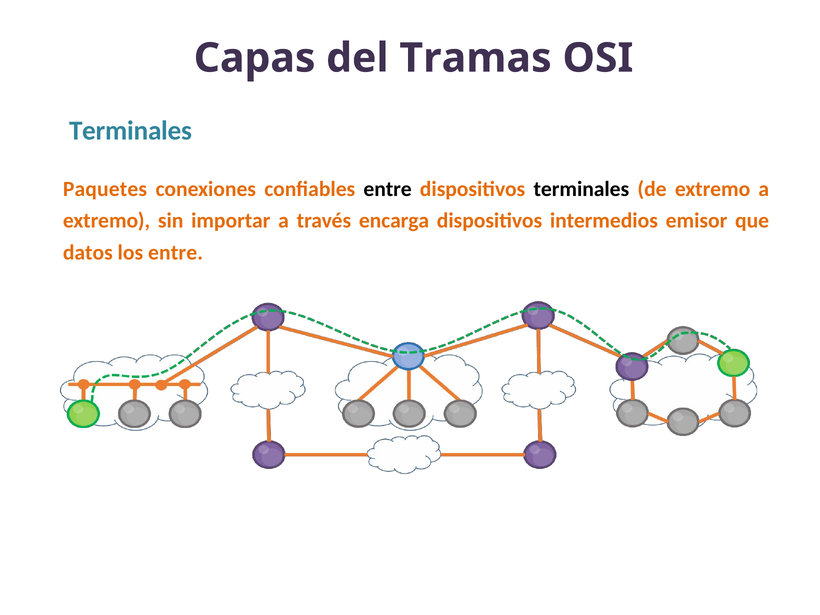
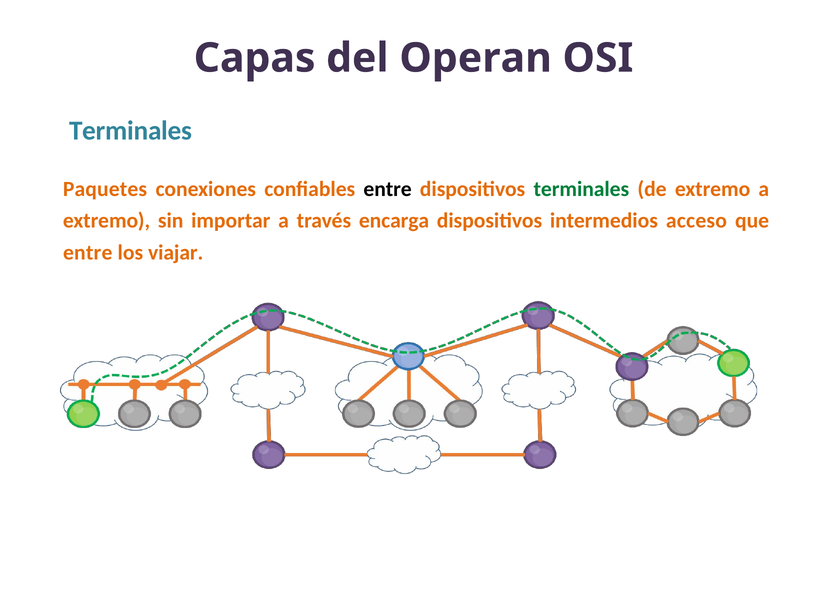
Tramas: Tramas -> Operan (476, 58)
terminales colour: black -> green (581, 189)
emisor: emisor -> acceso (696, 221)
datos: datos -> entre (88, 253)
los entre: entre -> viajar (176, 253)
